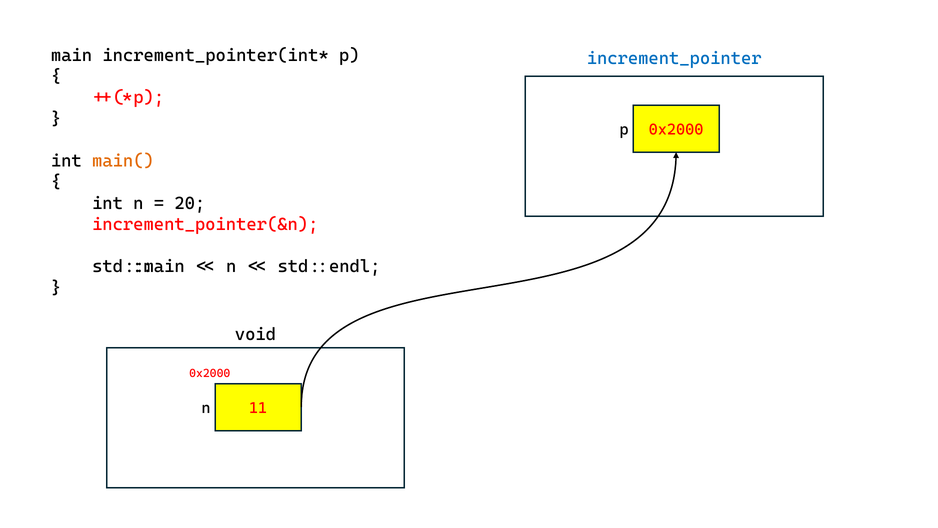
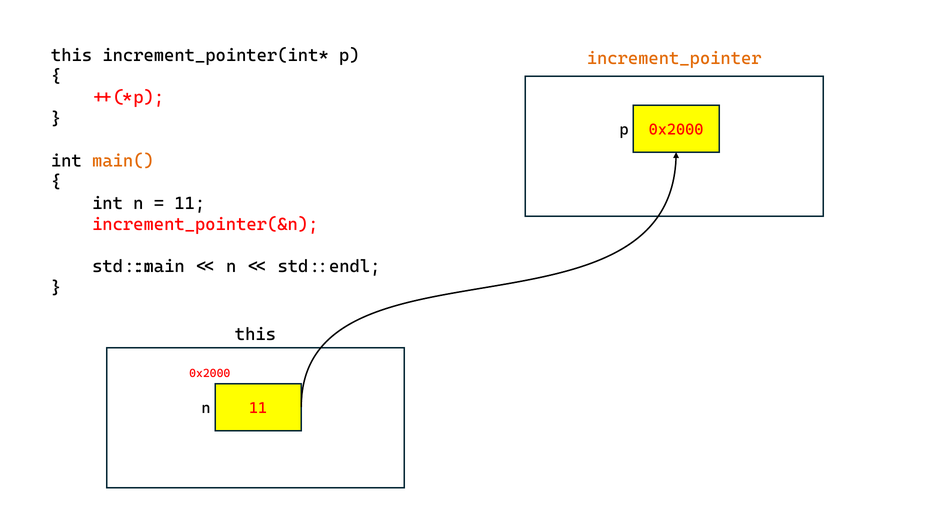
main: main -> this (72, 55)
increment_pointer colour: blue -> orange (674, 59)
20: 20 -> 11 (190, 203)
void: void -> this (255, 334)
